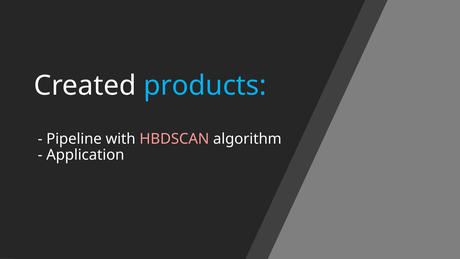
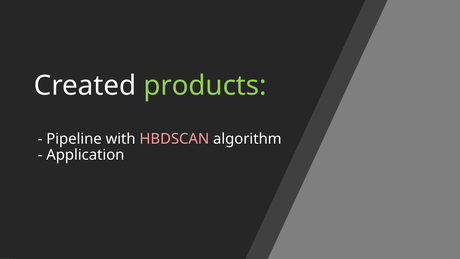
products colour: light blue -> light green (205, 86)
